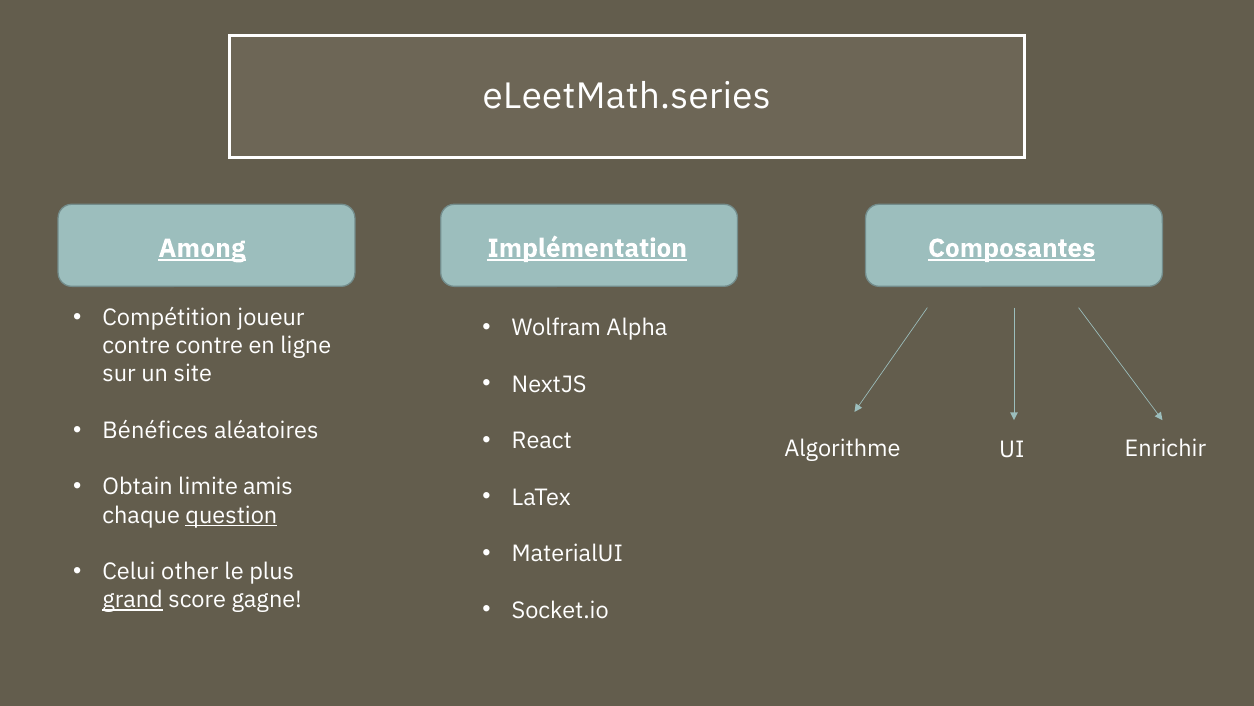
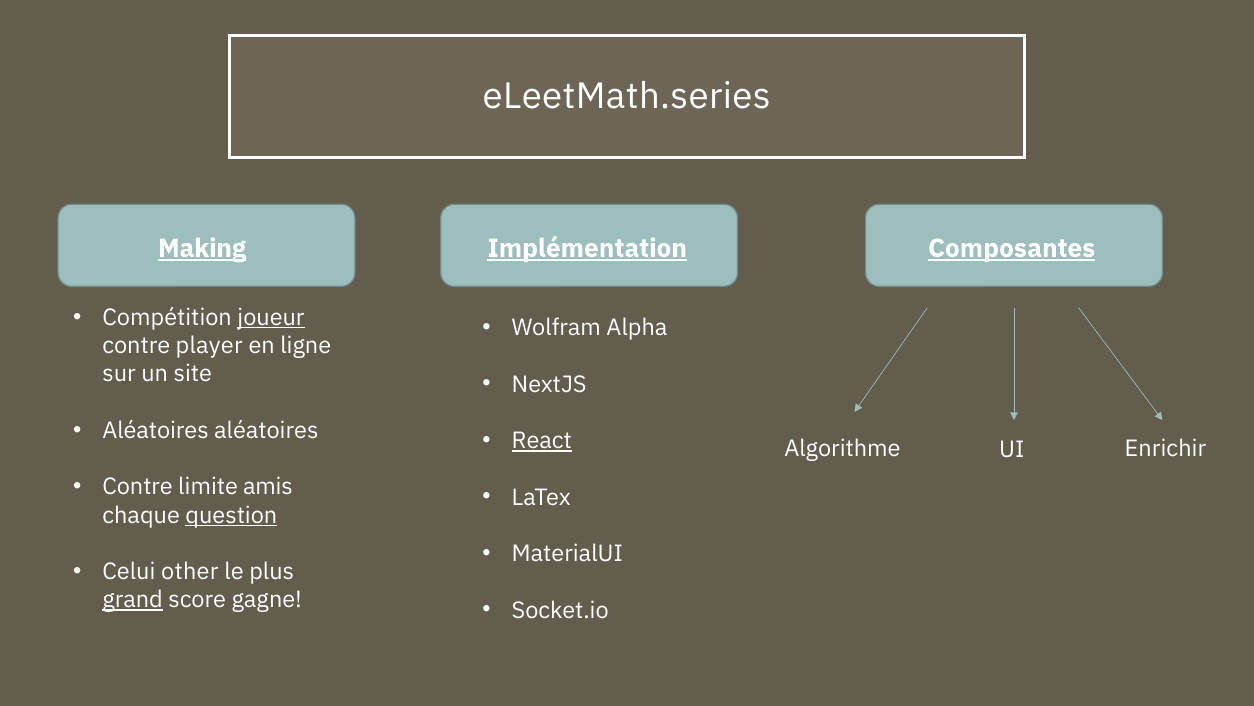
Among: Among -> Making (202, 248)
joueur underline: none -> present (271, 317)
contre contre: contre -> player (209, 346)
Bénéfices: Bénéfices -> Aléatoires (156, 430)
React underline: none -> present (542, 441)
Obtain: Obtain -> Contre (138, 487)
